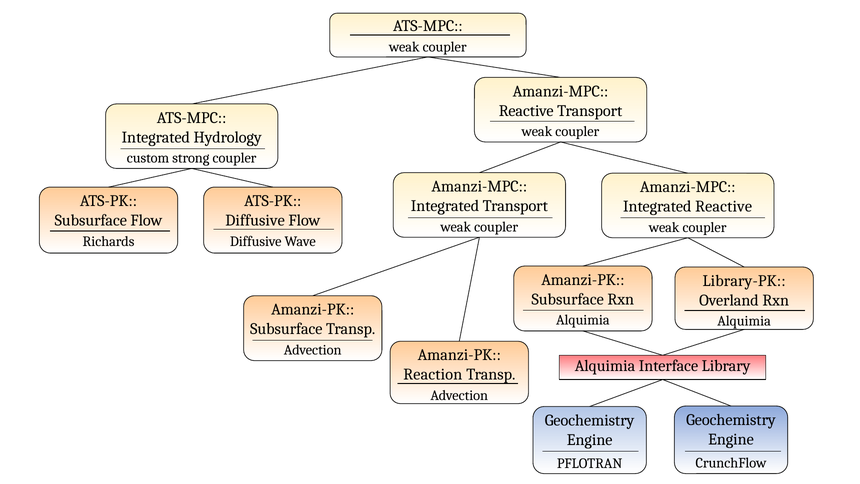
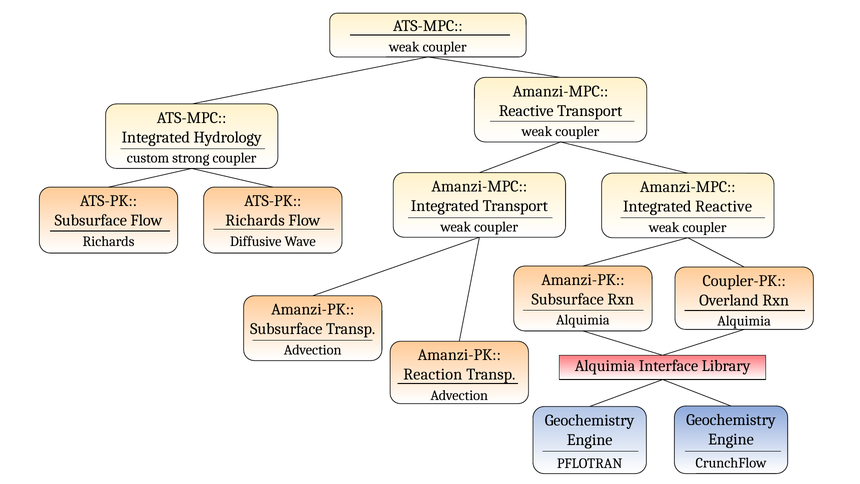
Diffusive: Diffusive -> Richards (255, 220)
Library-PK: Library-PK -> Coupler-PK (744, 281)
